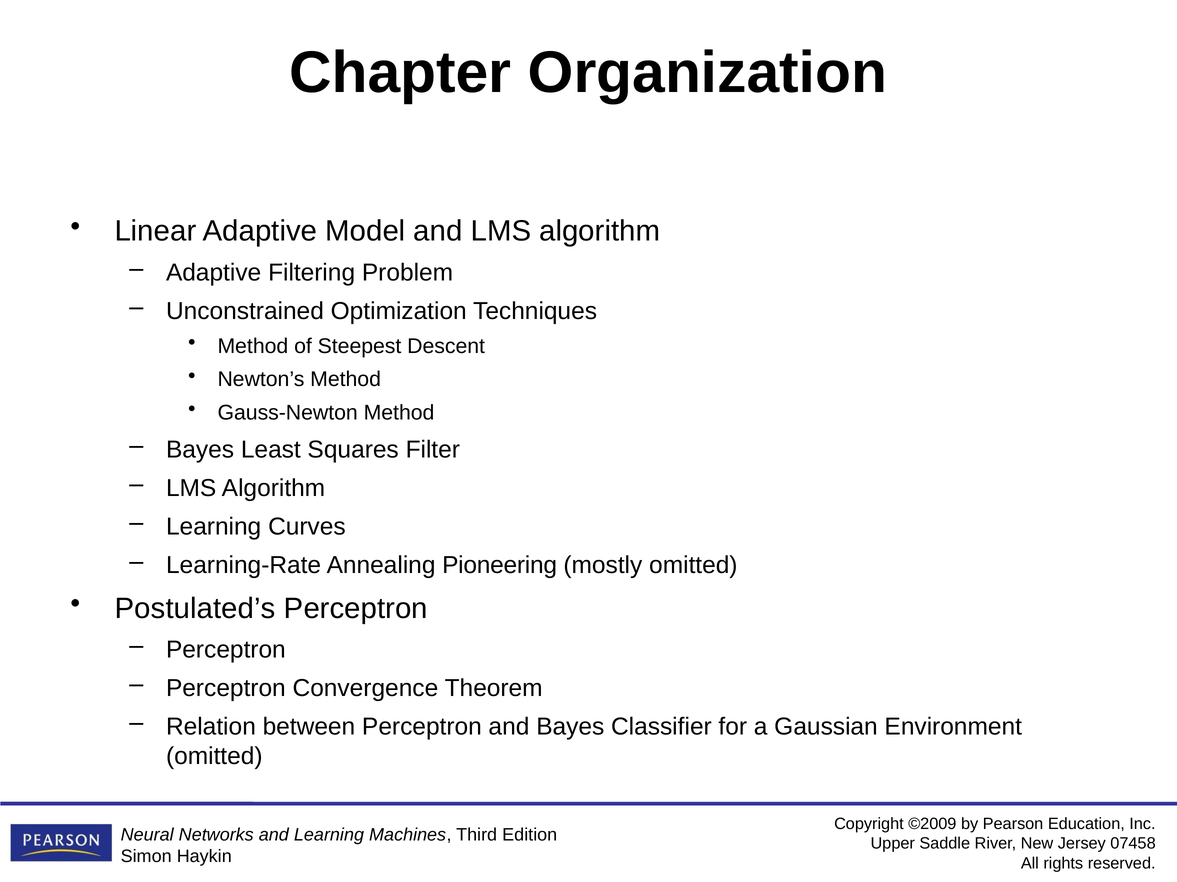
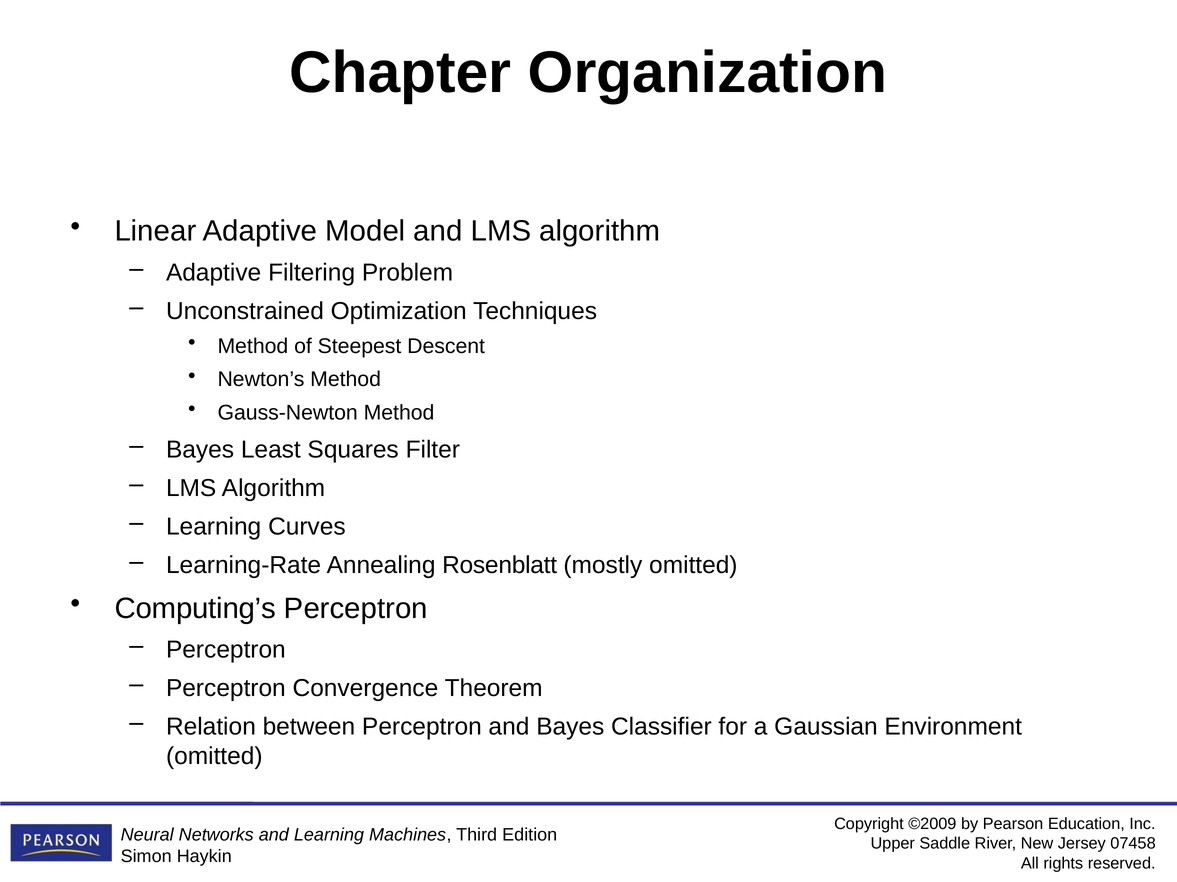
Pioneering: Pioneering -> Rosenblatt (500, 566)
Postulated’s: Postulated’s -> Computing’s (195, 609)
